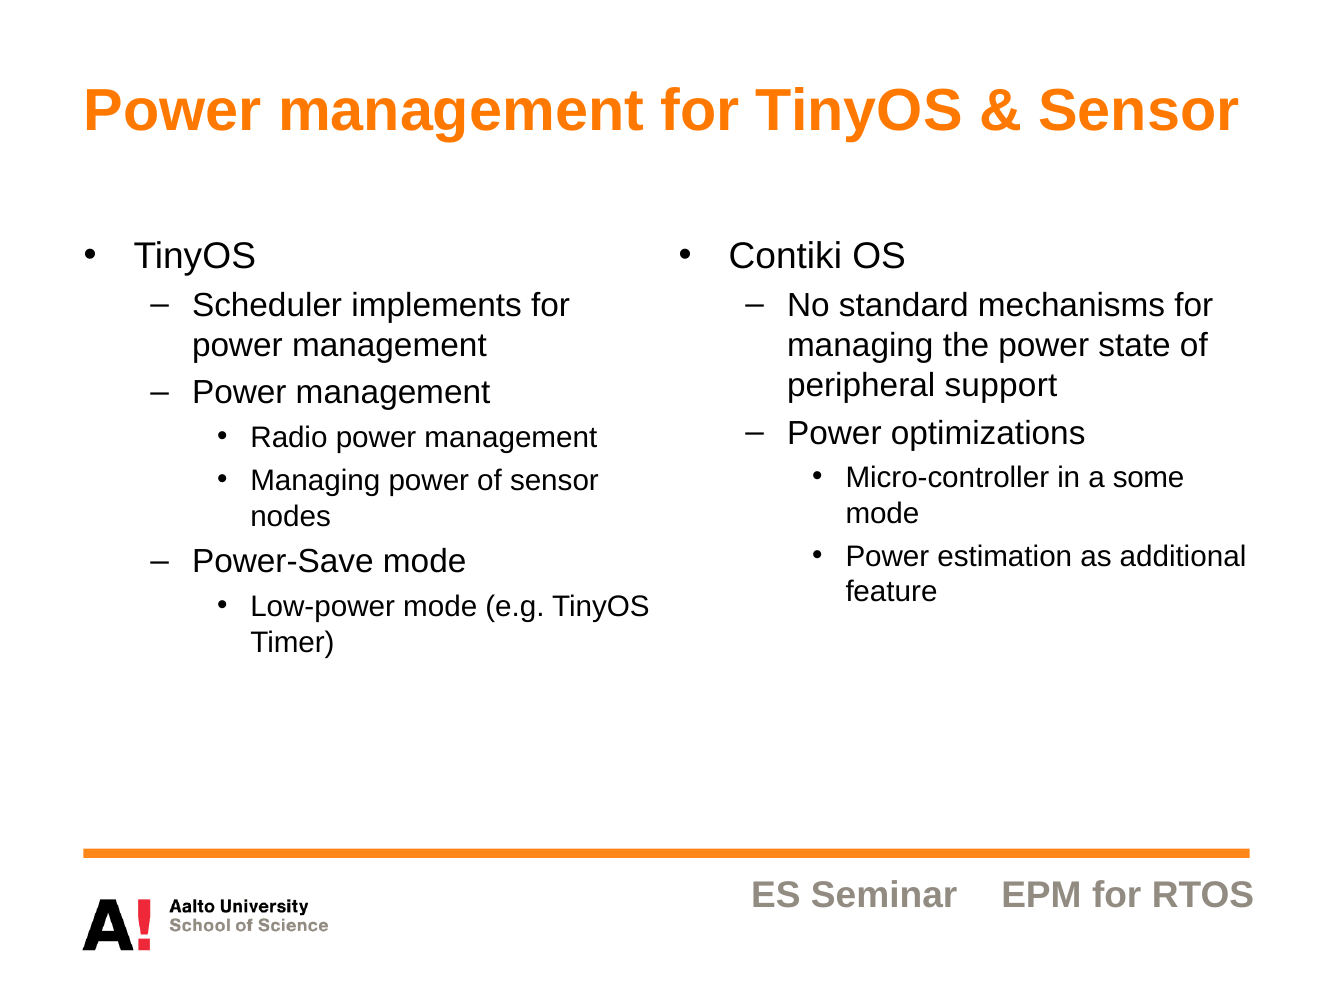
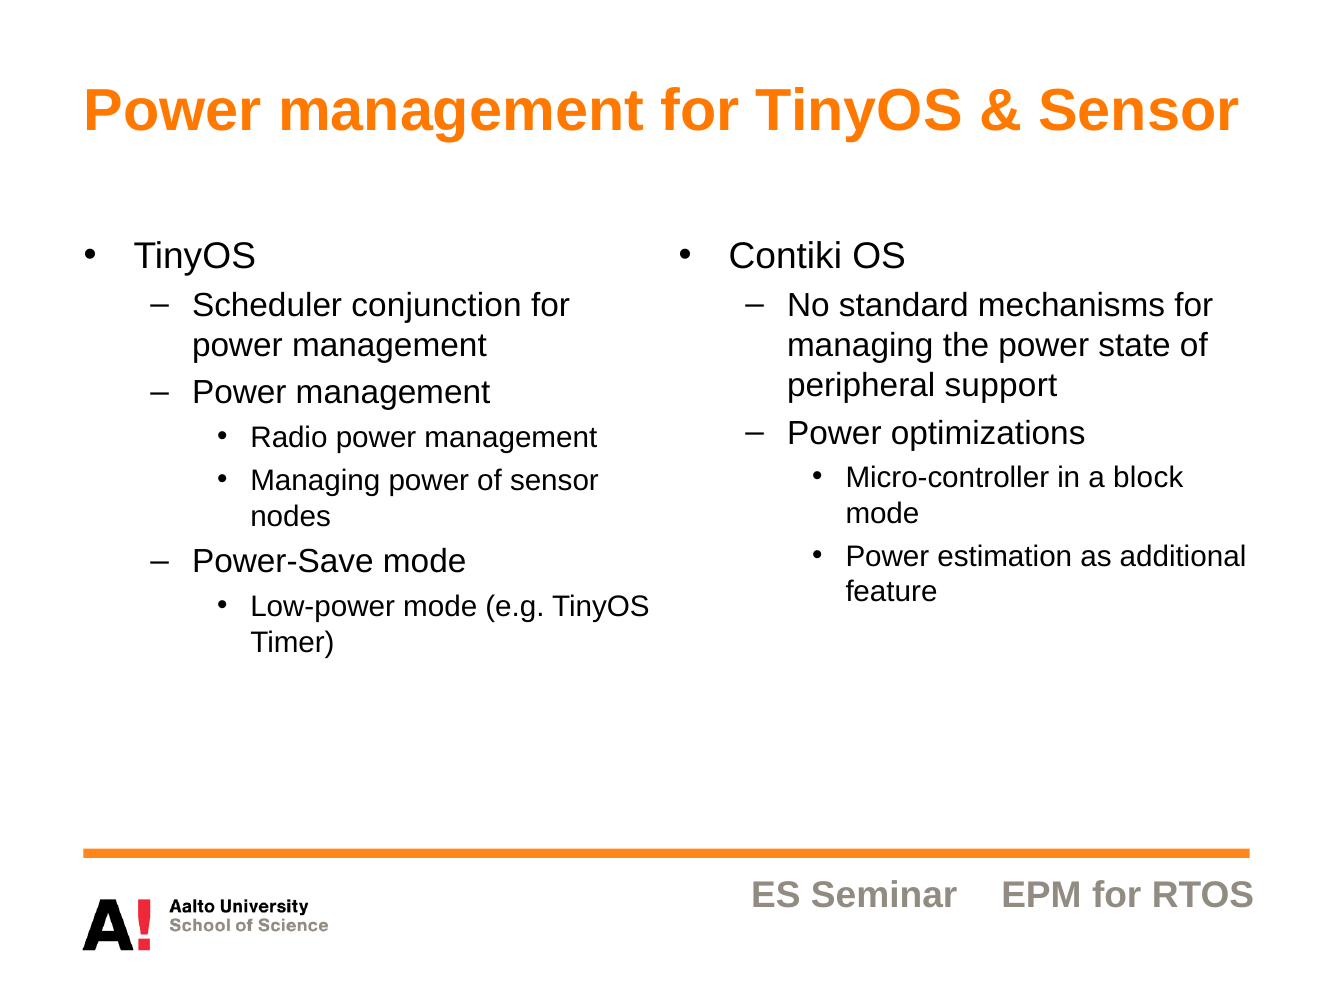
implements: implements -> conjunction (437, 306)
some: some -> block (1148, 478)
